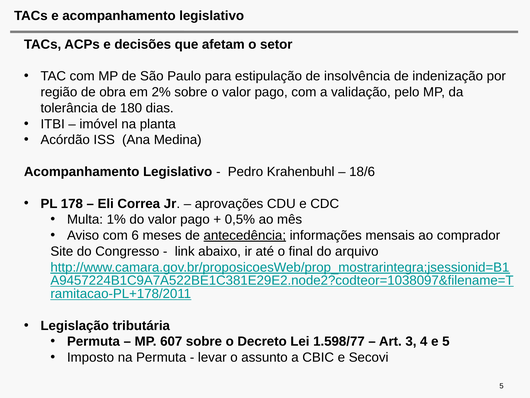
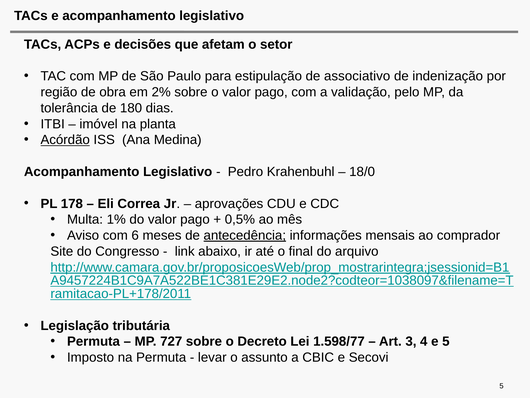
insolvência: insolvência -> associativo (357, 76)
Acórdão underline: none -> present (65, 140)
18/6: 18/6 -> 18/0 (362, 172)
607: 607 -> 727 (171, 341)
